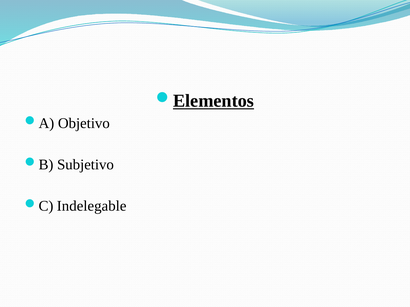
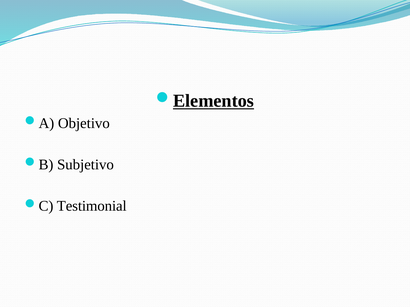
Indelegable: Indelegable -> Testimonial (92, 206)
